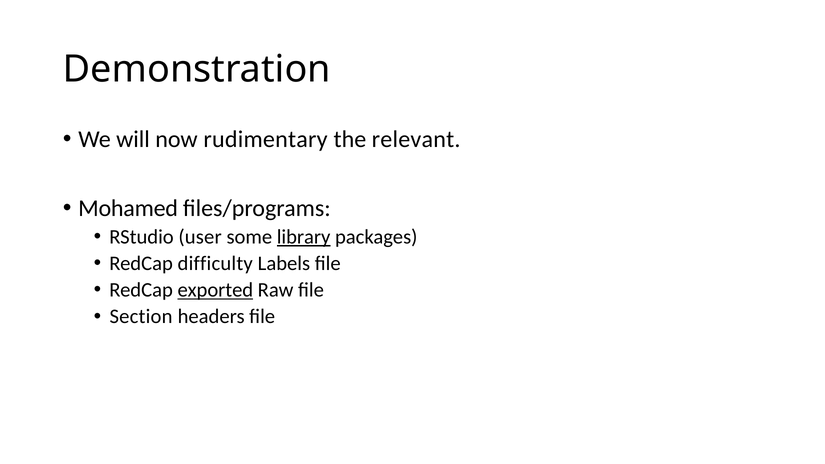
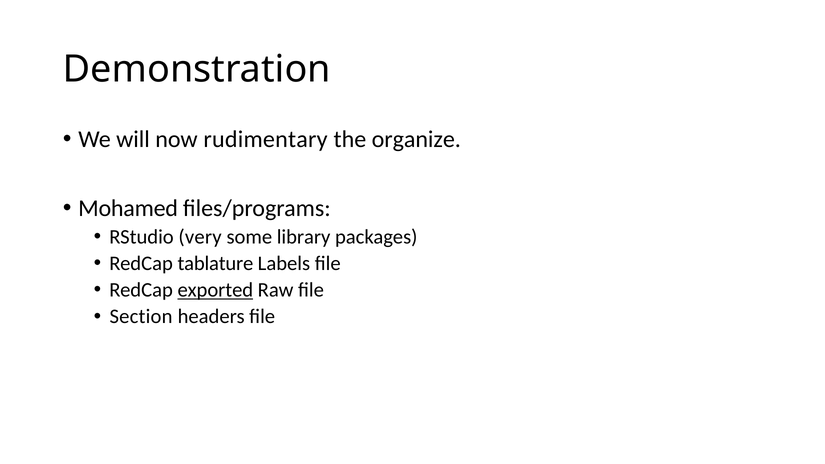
relevant: relevant -> organize (416, 139)
user: user -> very (200, 237)
library underline: present -> none (304, 237)
difficulty: difficulty -> tablature (215, 263)
